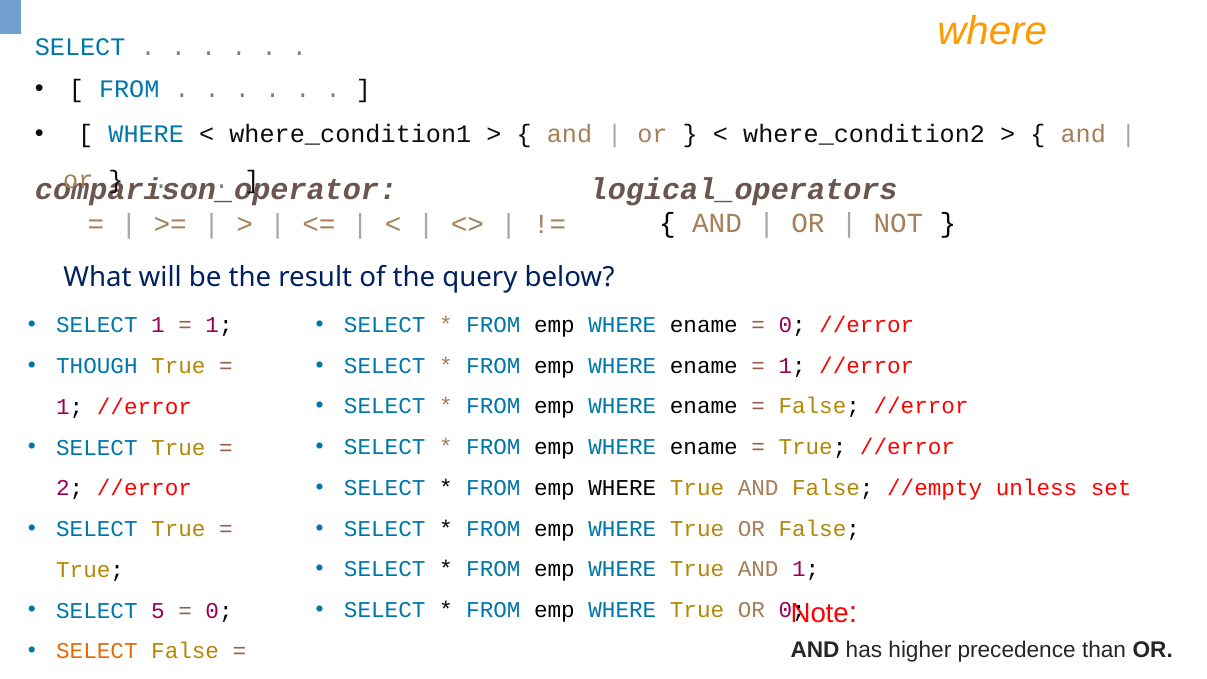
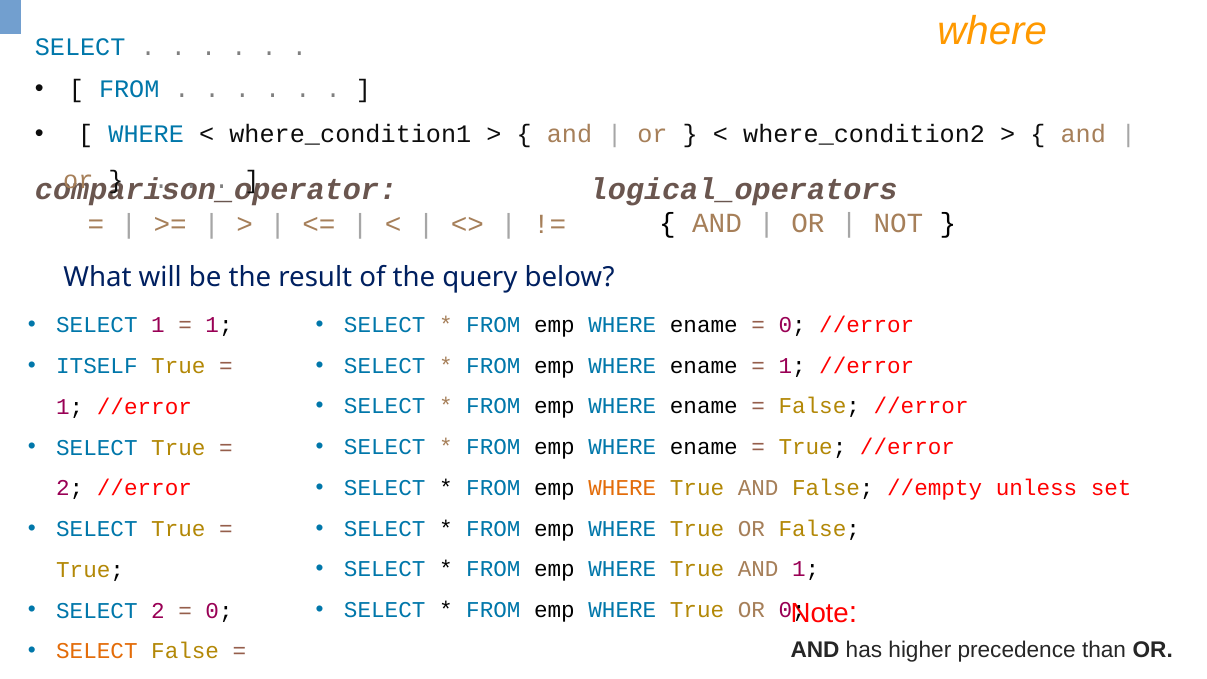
THOUGH: THOUGH -> ITSELF (97, 366)
WHERE colour: black -> orange (622, 488)
SELECT 5: 5 -> 2 (158, 611)
